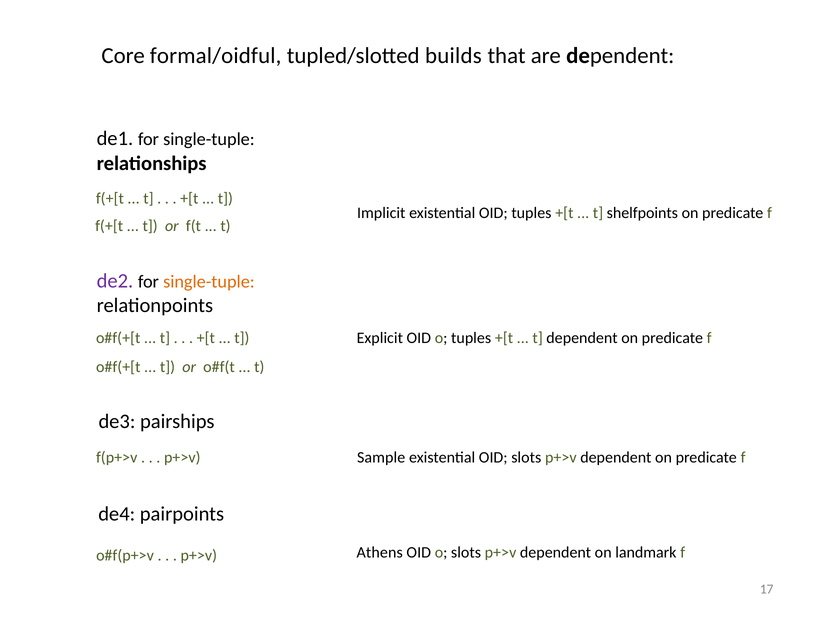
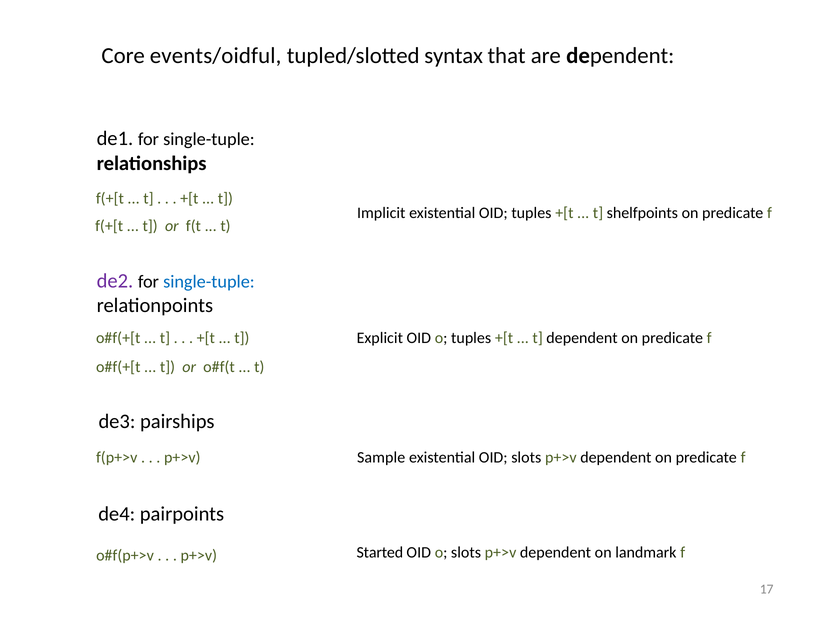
formal/oidful: formal/oidful -> events/oidful (216, 56)
builds: builds -> syntax (454, 56)
single-tuple colour: orange -> blue (209, 282)
Athens: Athens -> Started (380, 553)
